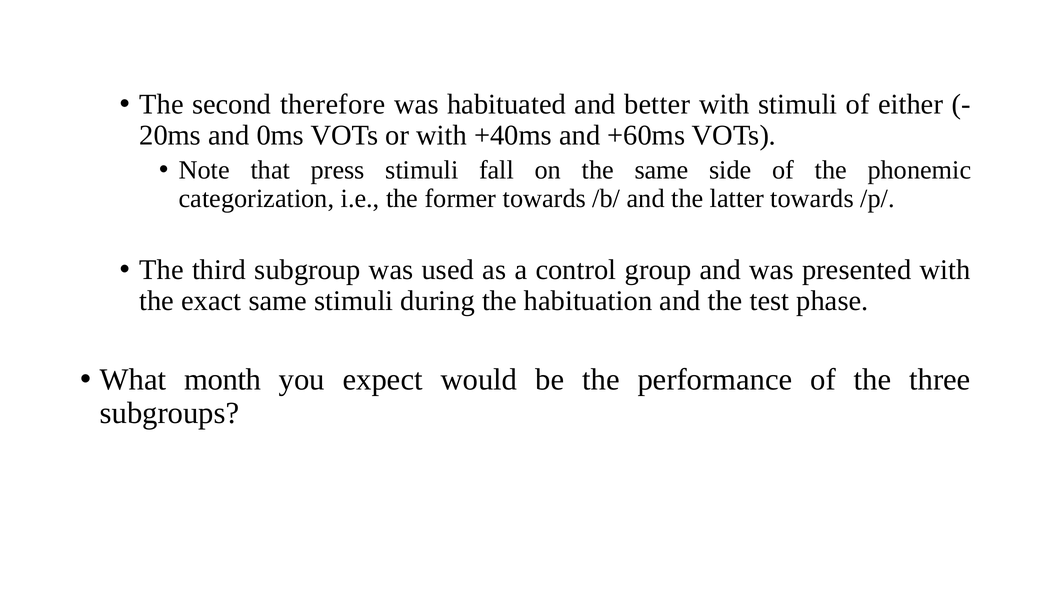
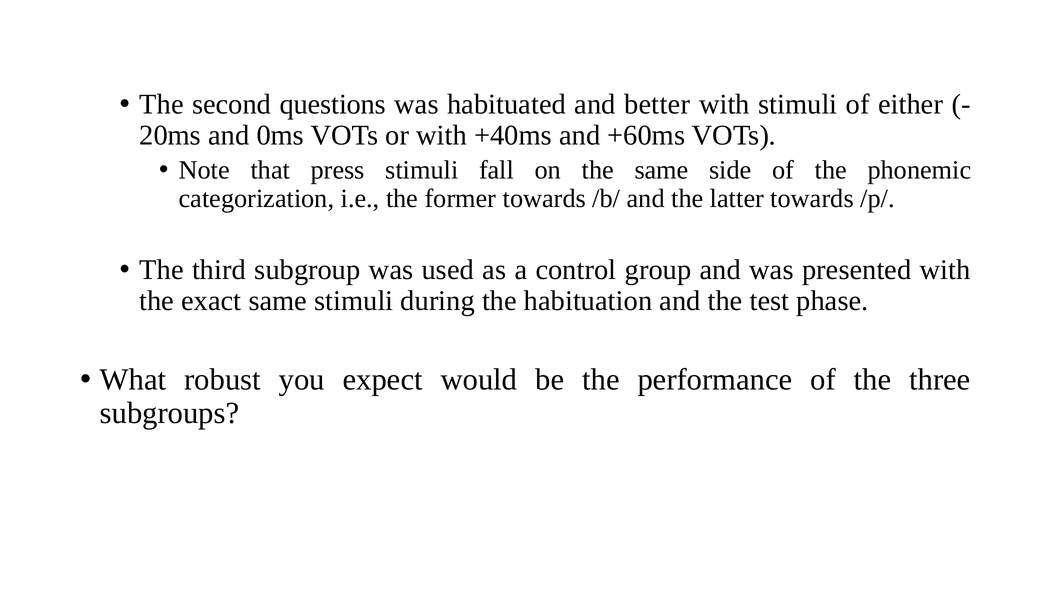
therefore: therefore -> questions (333, 104)
month: month -> robust (222, 380)
